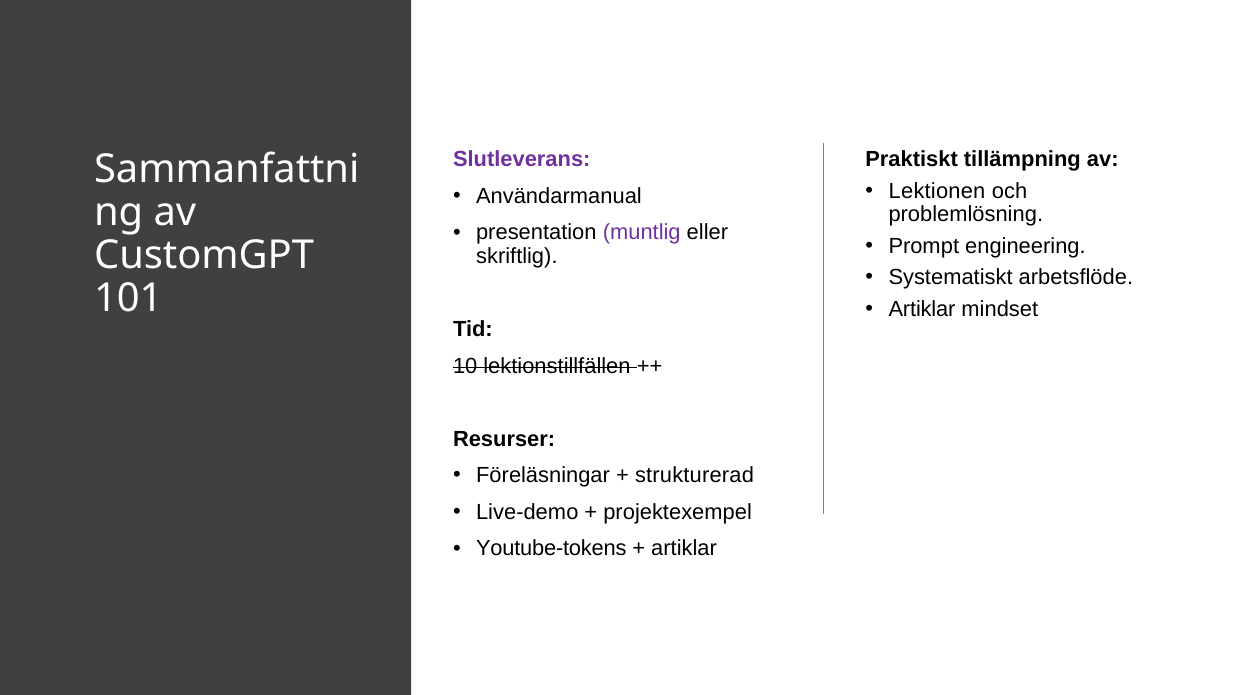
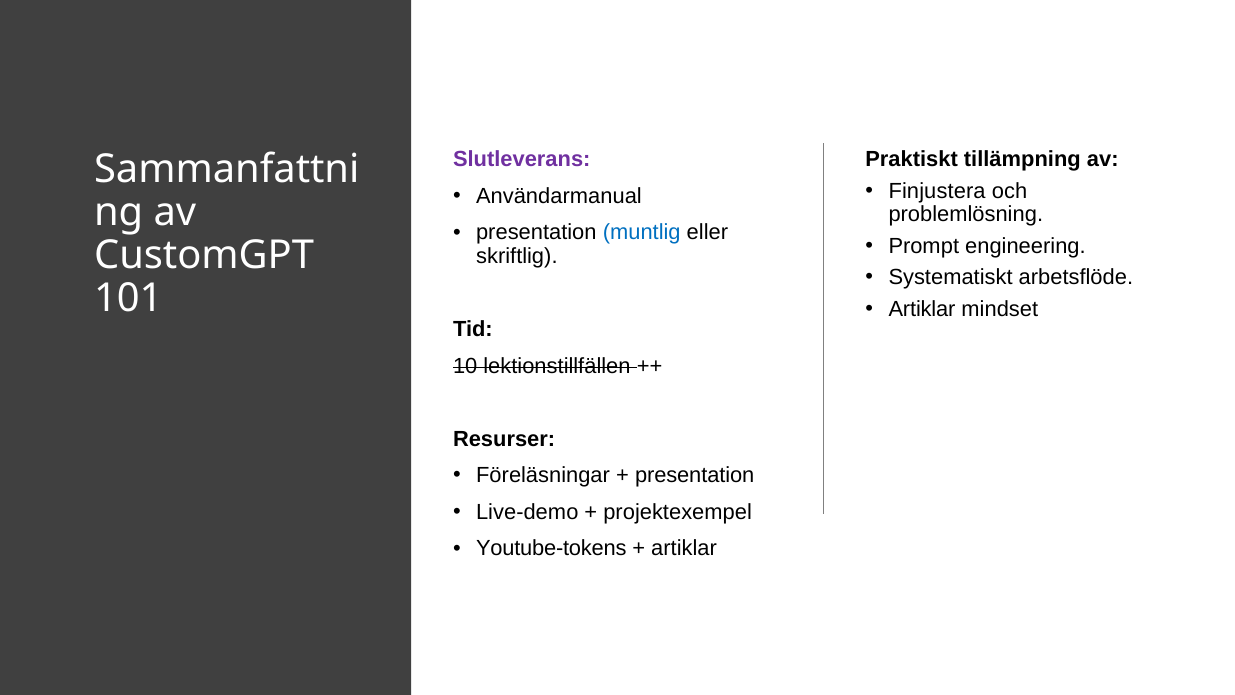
Lektionen: Lektionen -> Finjustera (937, 191)
muntlig colour: purple -> blue (642, 233)
strukturerad: strukturerad -> presentation (695, 475)
